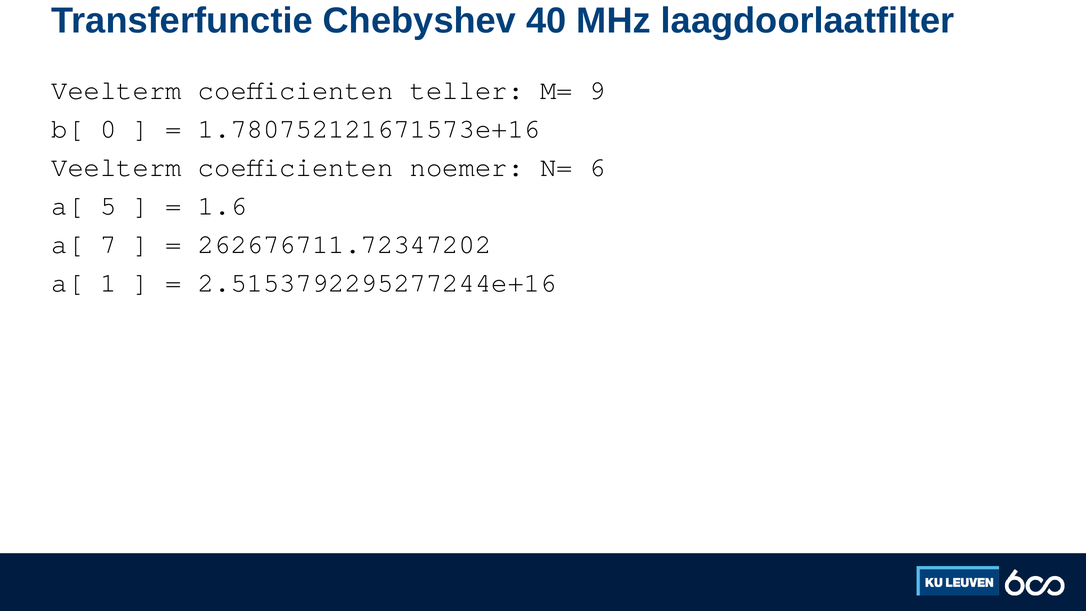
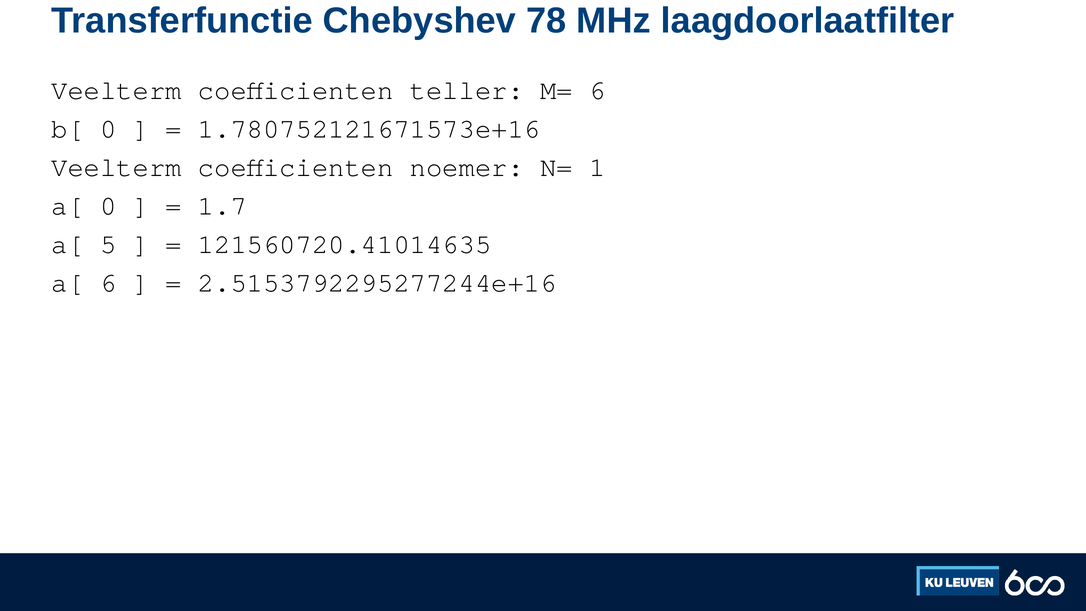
40: 40 -> 78 (546, 21)
M= 9: 9 -> 6 (597, 90)
6: 6 -> 1 (597, 167)
a[ 5: 5 -> 0 (108, 206)
1.6: 1.6 -> 1.7 (222, 206)
7: 7 -> 5 (108, 244)
262676711.72347202: 262676711.72347202 -> 121560720.41014635 (345, 244)
a[ 1: 1 -> 6 (108, 283)
